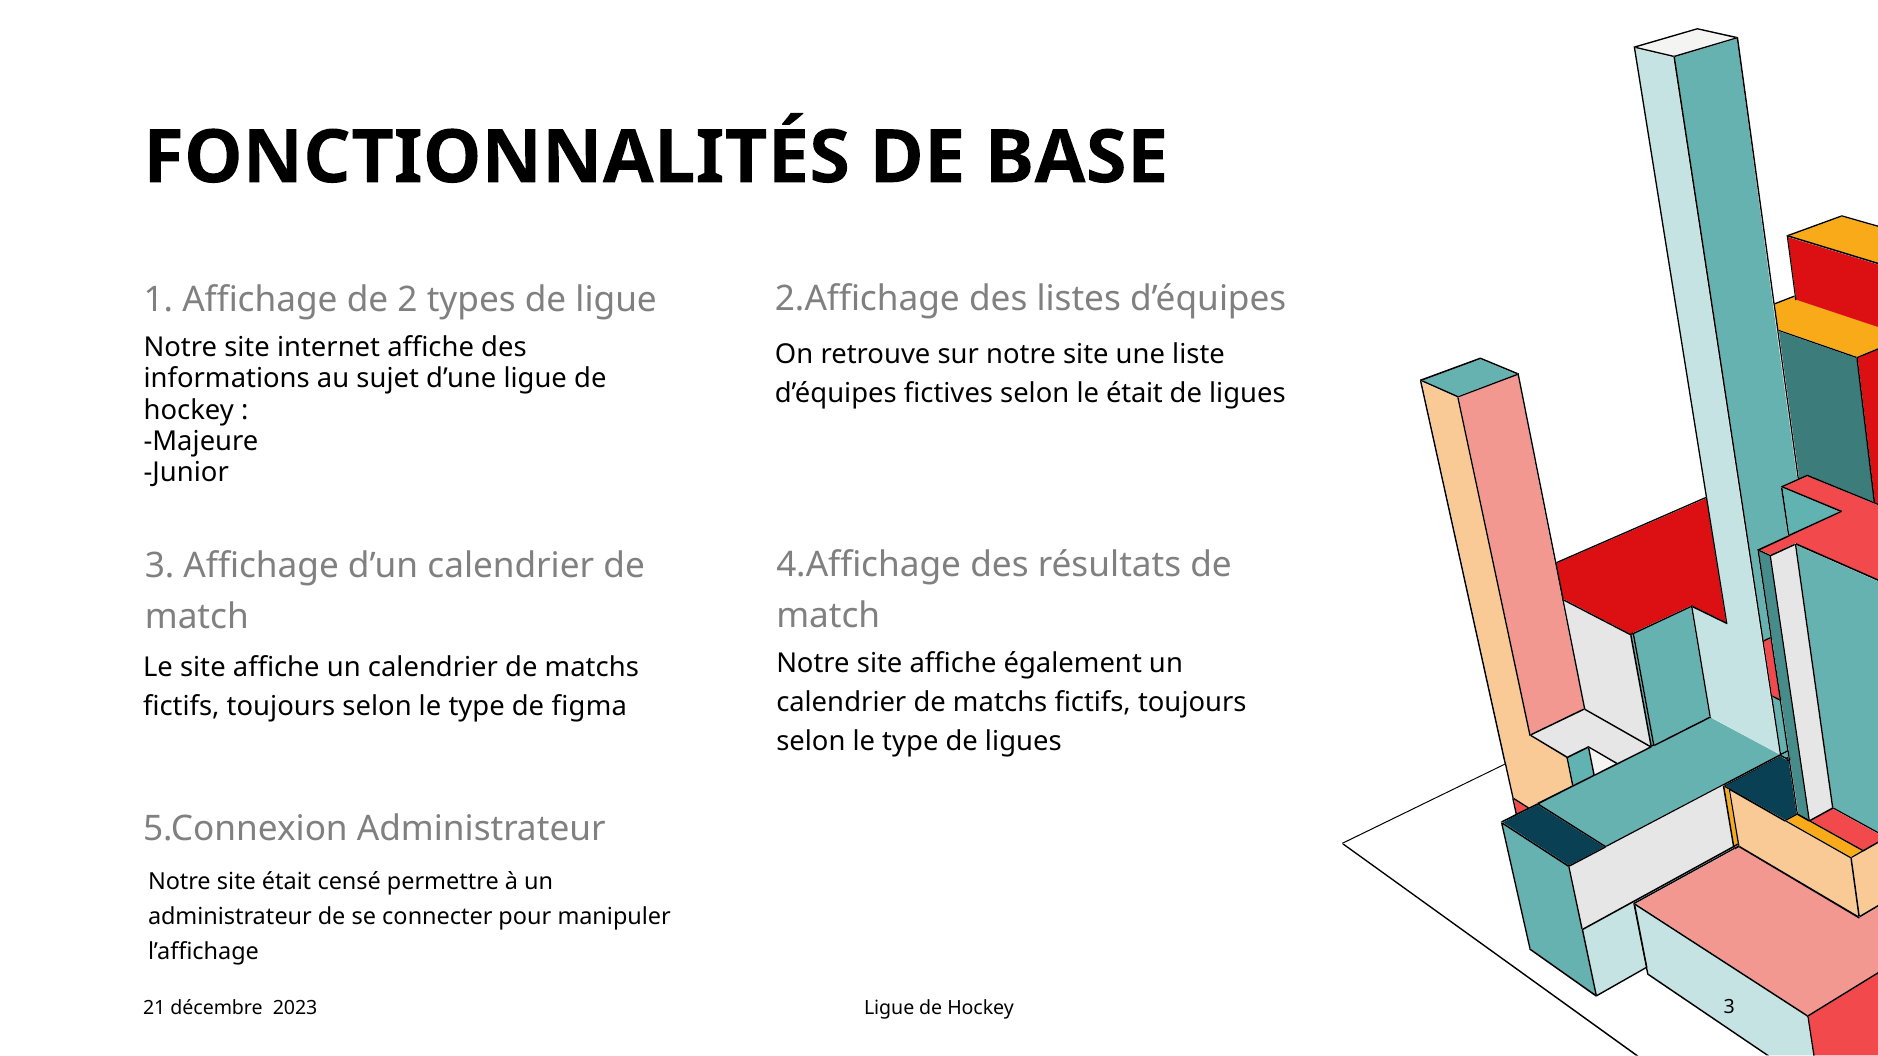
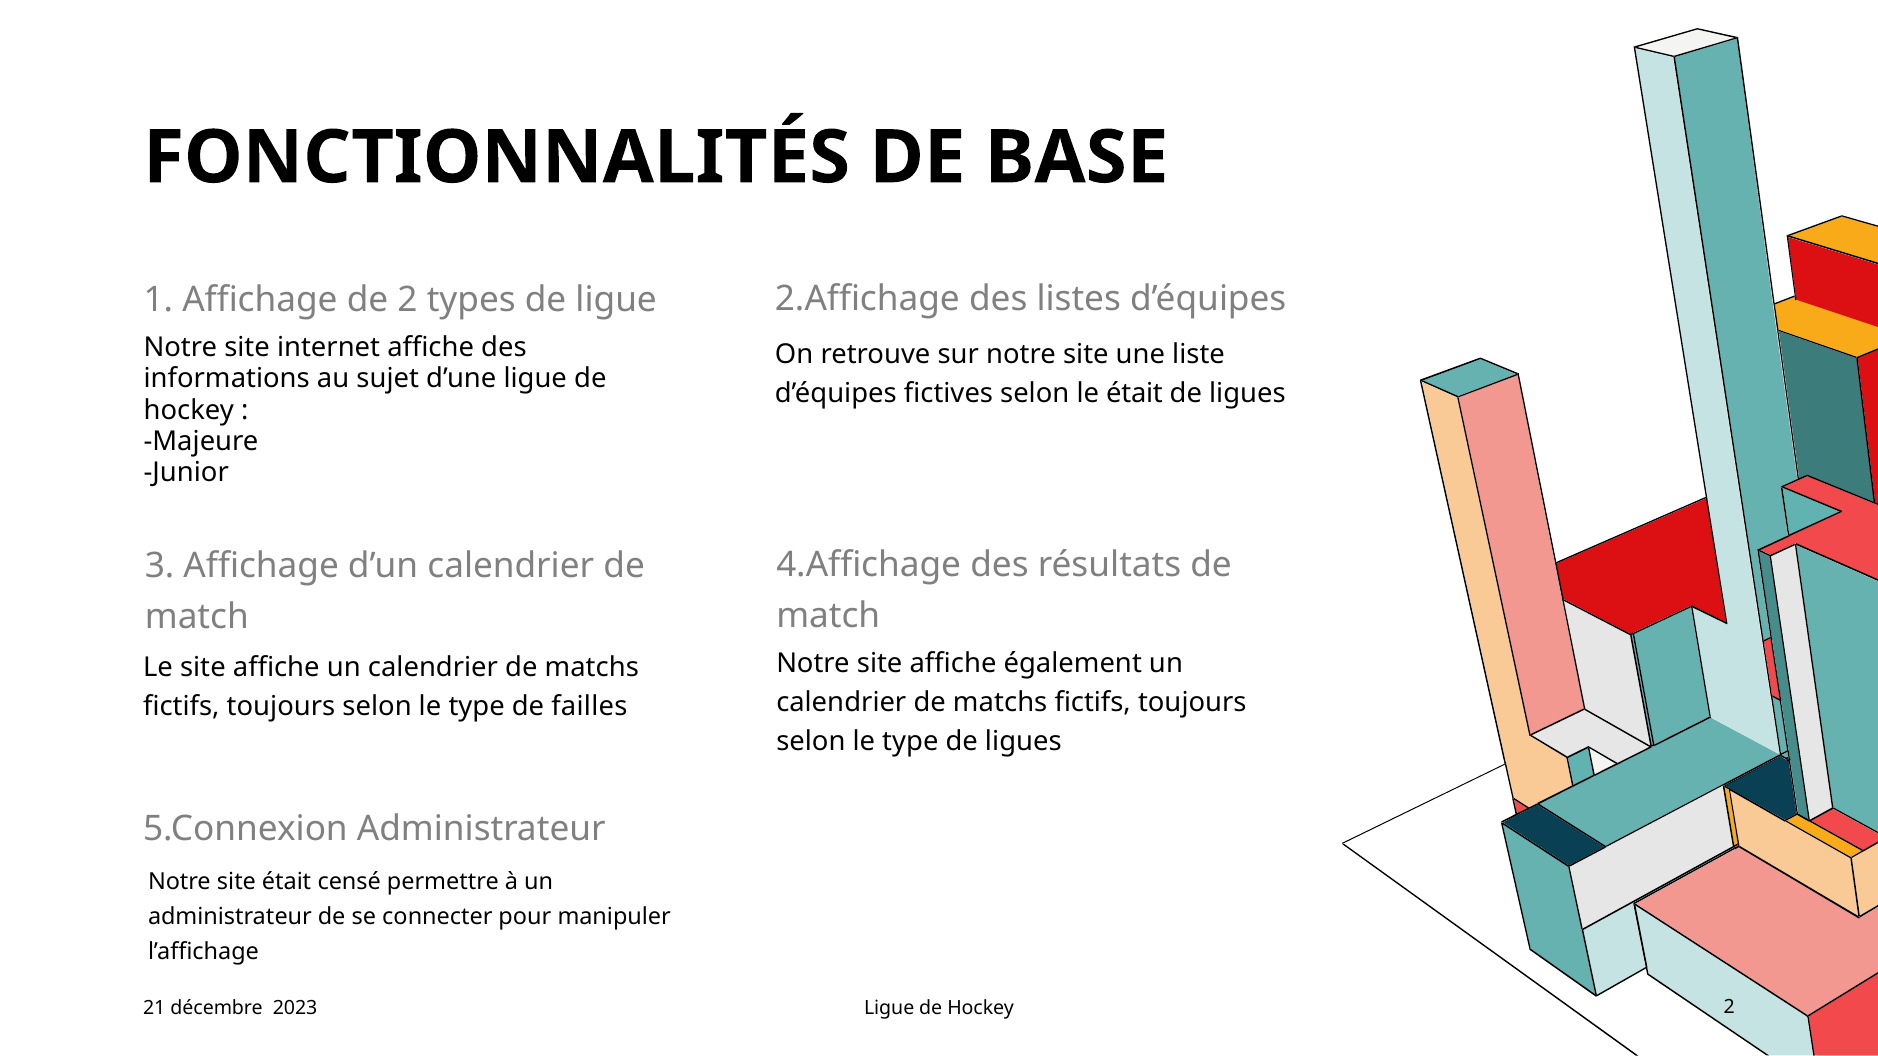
figma: figma -> failles (589, 707)
Hockey 3: 3 -> 2 (1729, 1007)
